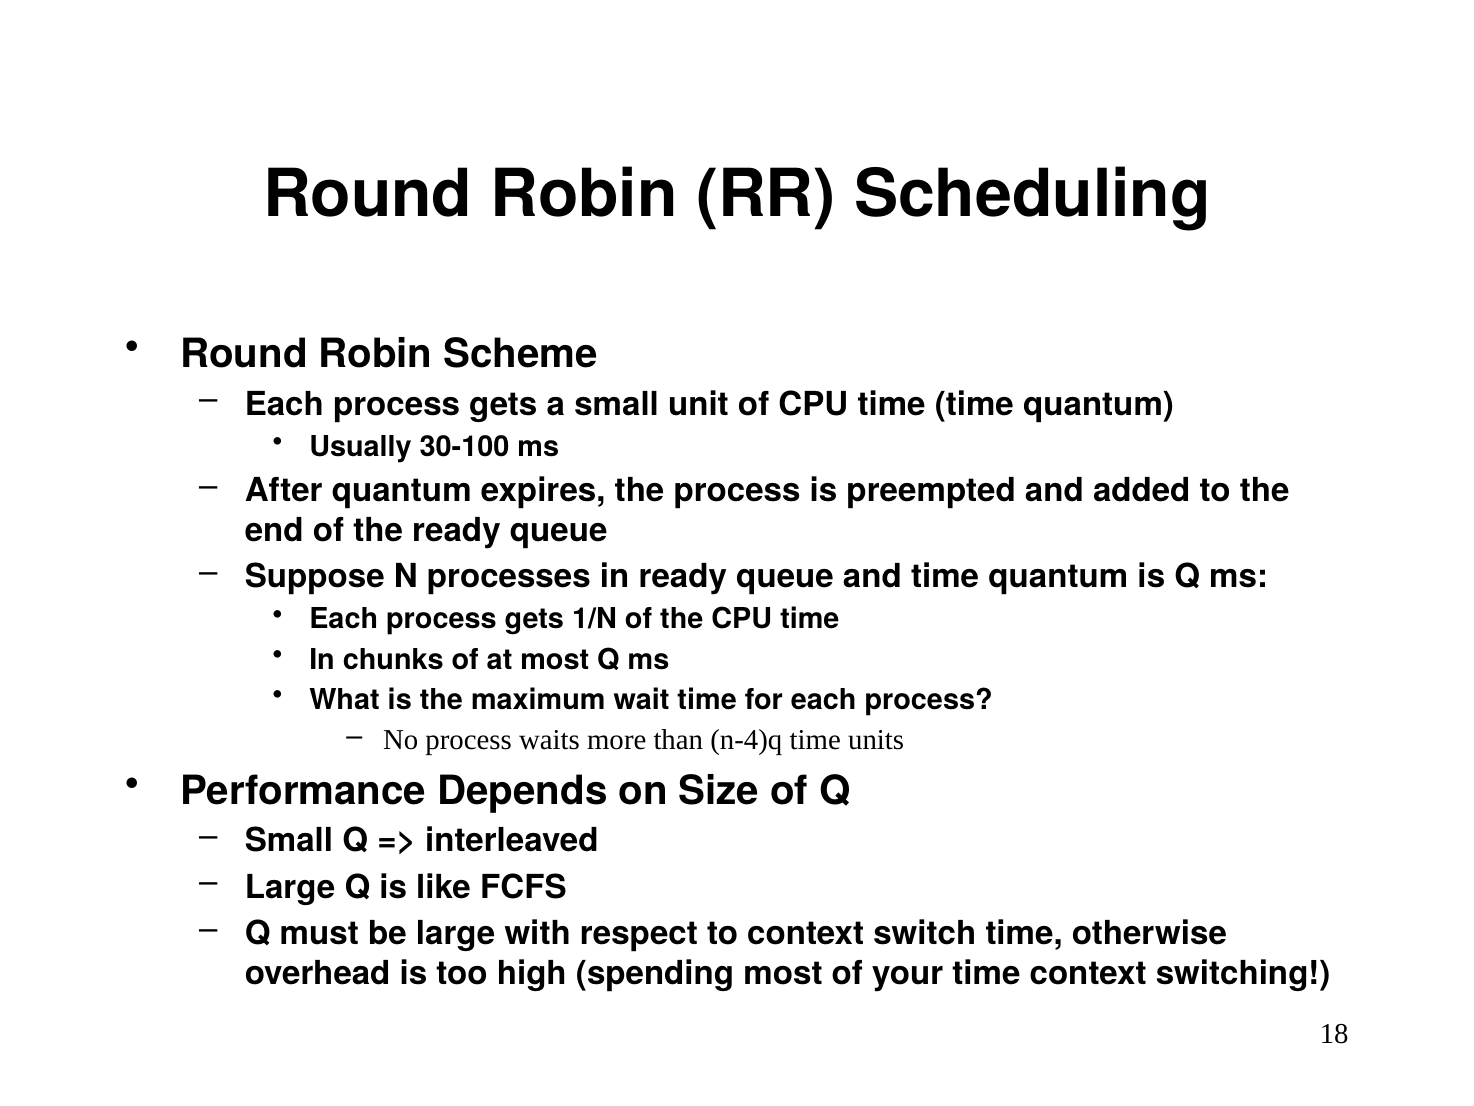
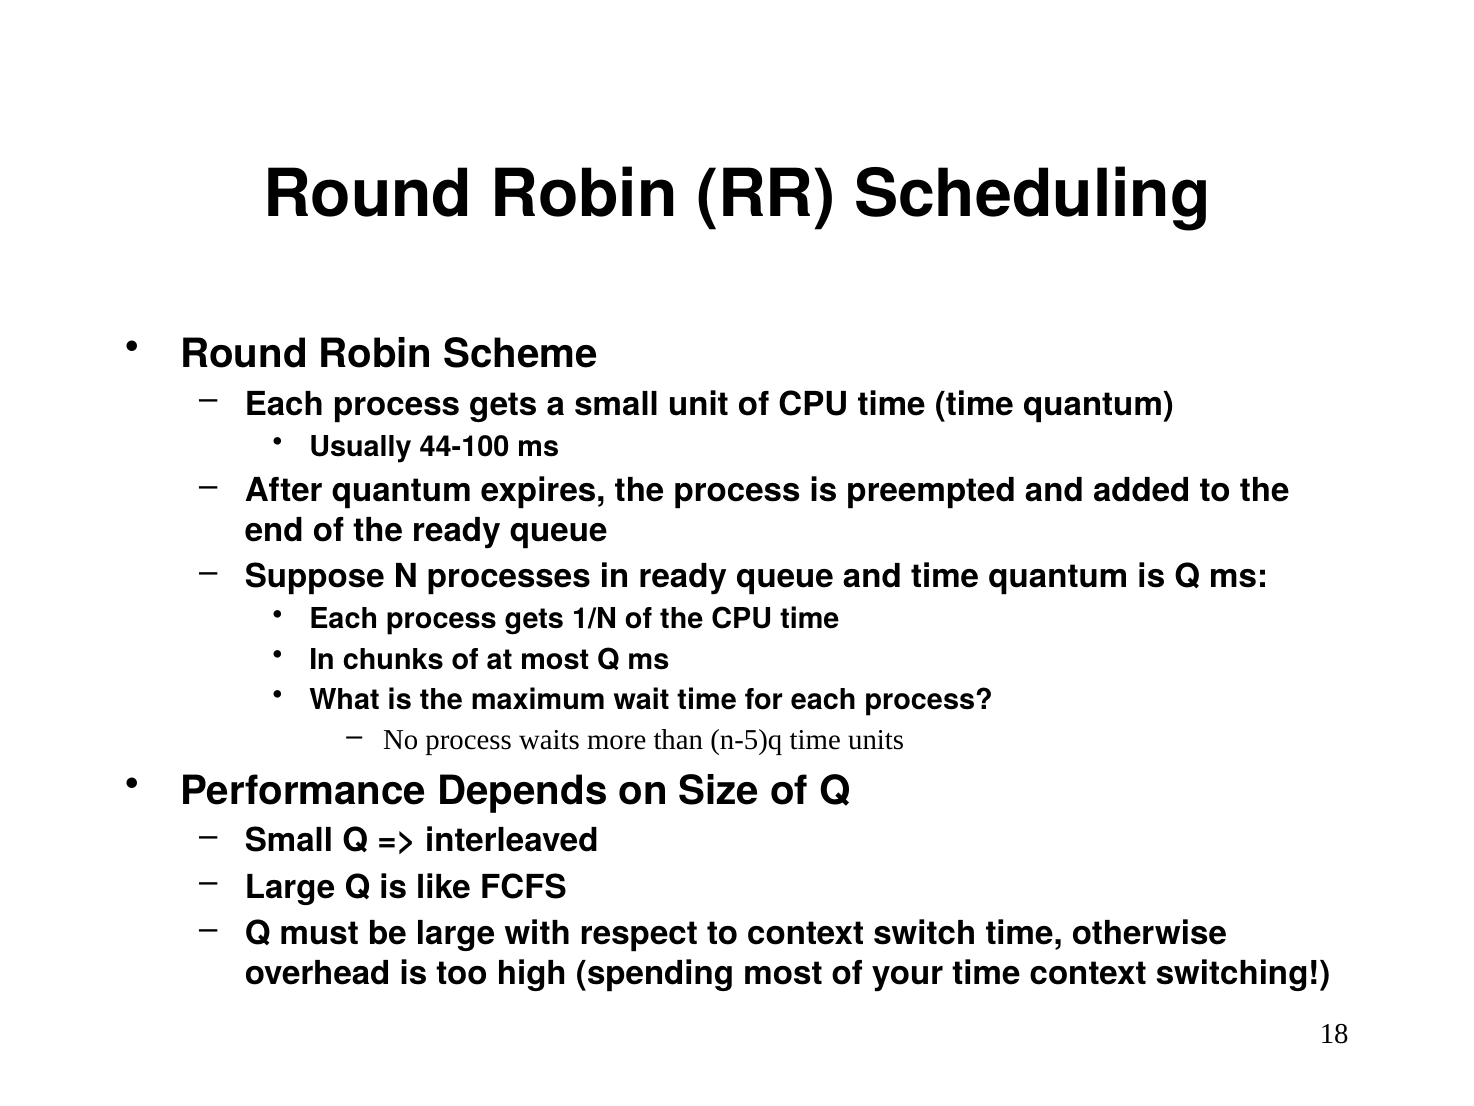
30-100: 30-100 -> 44-100 (465, 447)
n-4)q: n-4)q -> n-5)q (746, 740)
